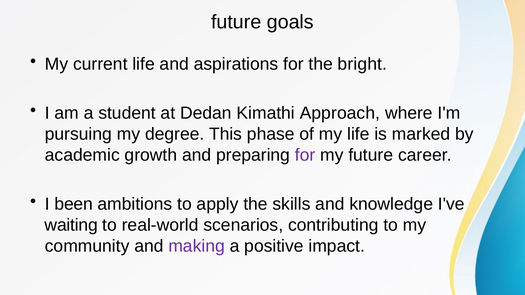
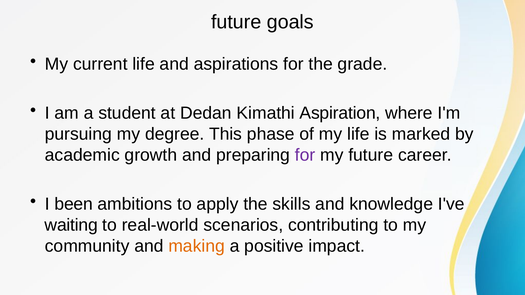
bright: bright -> grade (362, 64)
Approach: Approach -> Aspiration (340, 113)
making colour: purple -> orange (197, 246)
